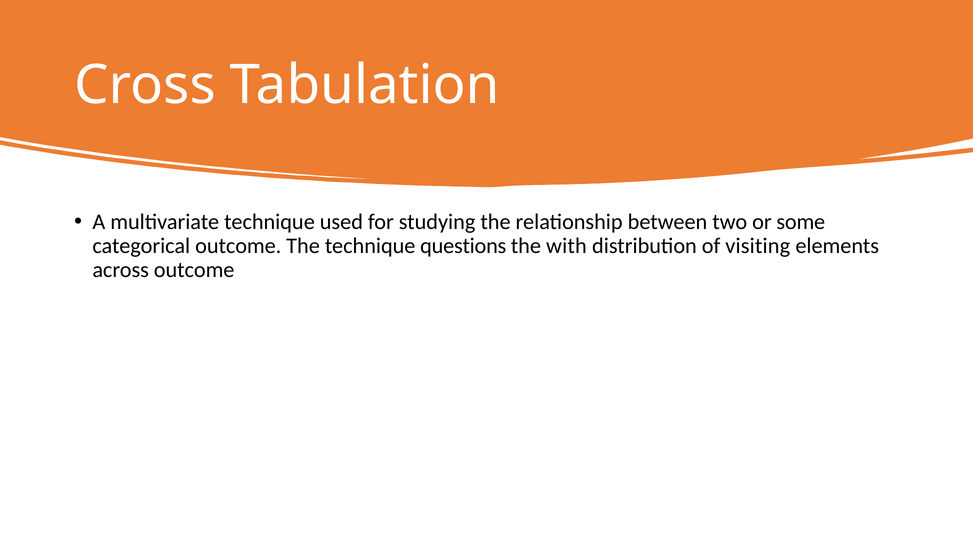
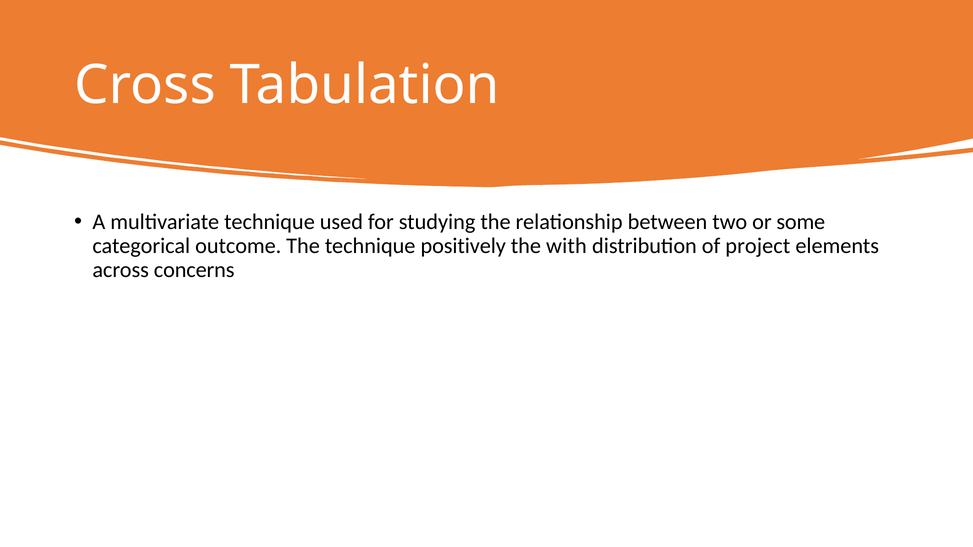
questions: questions -> positively (463, 246)
visiting: visiting -> project (758, 246)
across outcome: outcome -> concerns (194, 270)
